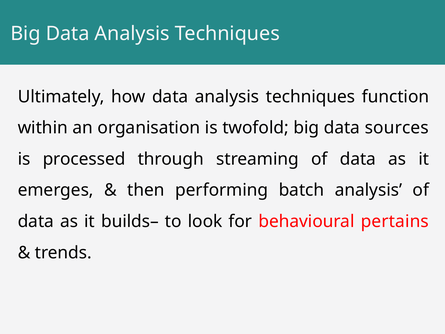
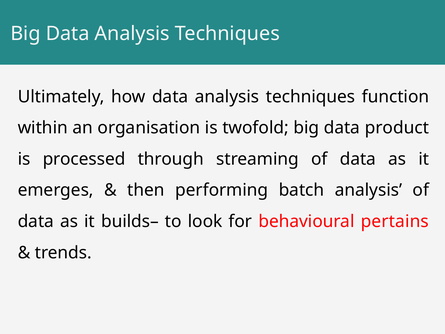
sources: sources -> product (397, 128)
